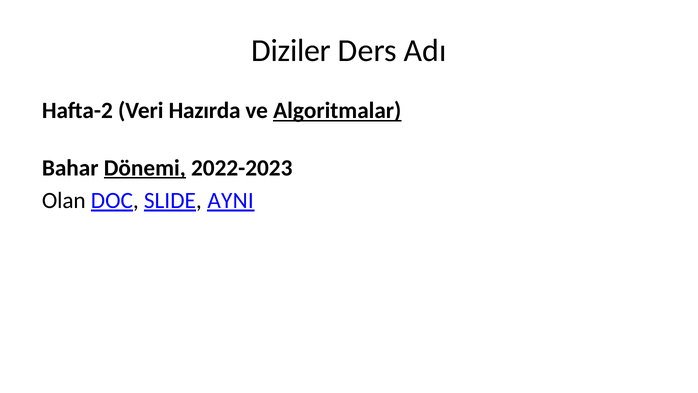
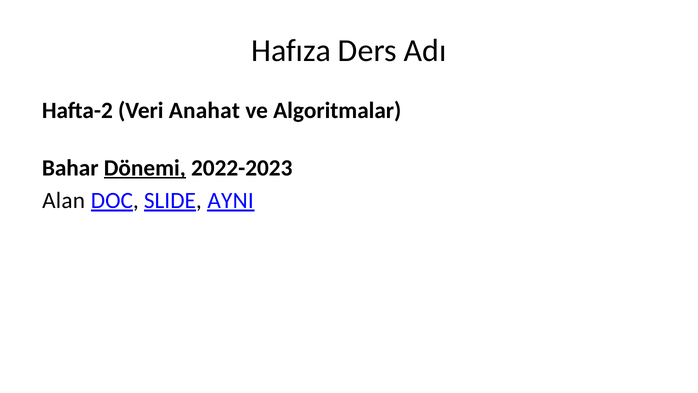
Diziler: Diziler -> Hafıza (291, 51)
Hazırda: Hazırda -> Anahat (204, 111)
Algoritmalar underline: present -> none (337, 111)
Olan: Olan -> Alan (64, 200)
